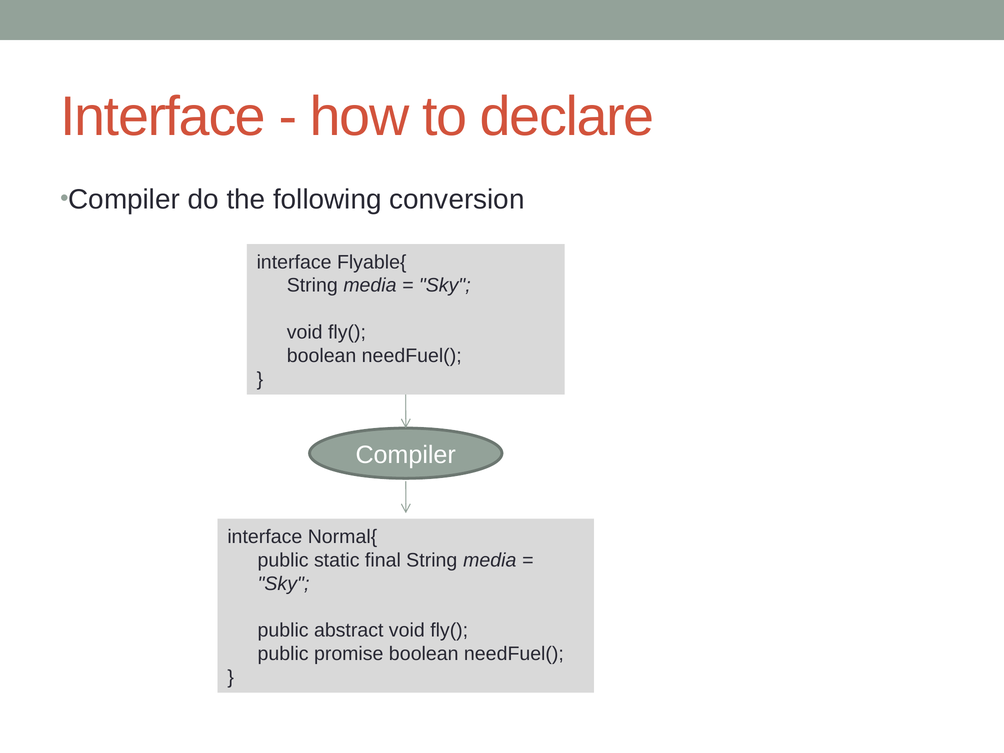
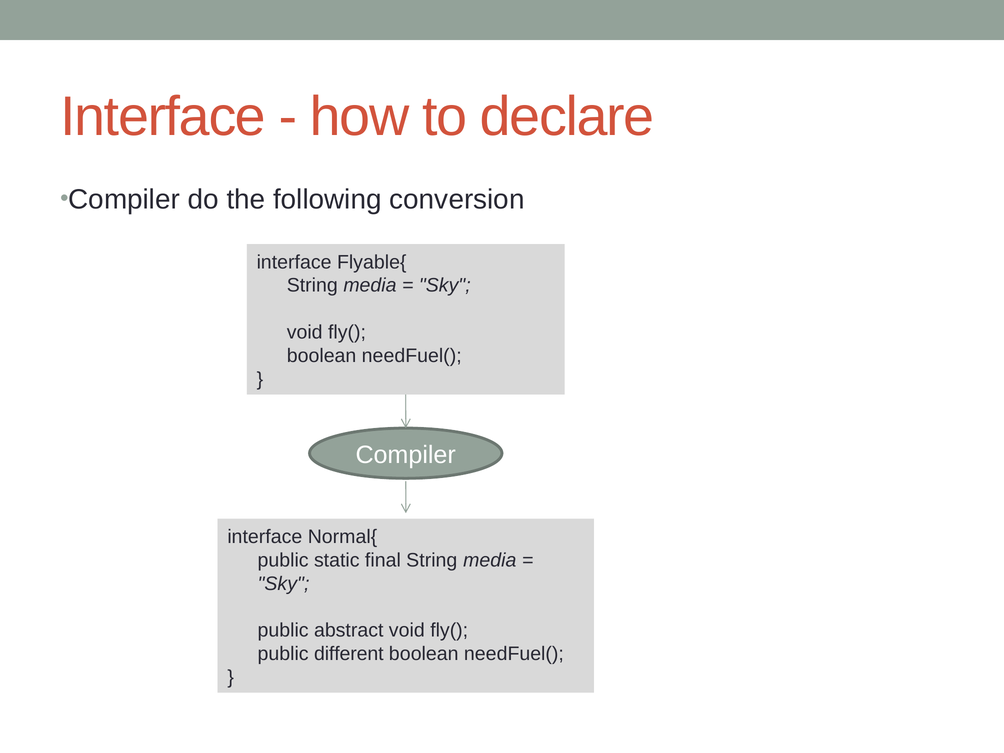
promise: promise -> different (349, 654)
